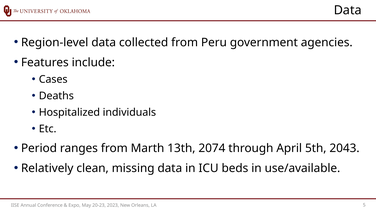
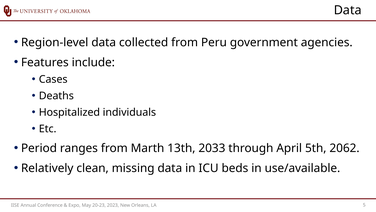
2074: 2074 -> 2033 (212, 148)
2043: 2043 -> 2062 (345, 148)
